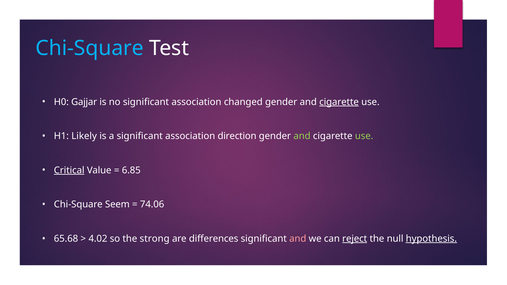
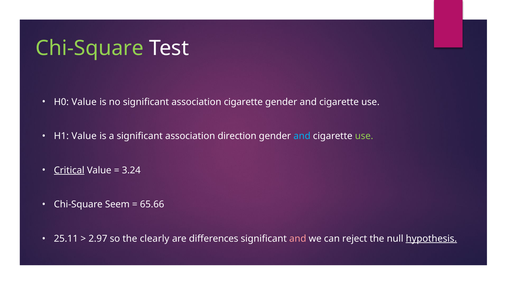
Chi-Square colour: light blue -> light green (90, 48)
H0 Gajjar: Gajjar -> Value (84, 102)
association changed: changed -> cigarette (243, 102)
cigarette underline: present -> none (339, 102)
H1 Likely: Likely -> Value (84, 136)
and colour: light green -> light blue (302, 136)
6.85: 6.85 -> 3.24 (131, 170)
74.06: 74.06 -> 65.66 (152, 205)
65.68: 65.68 -> 25.11 (66, 239)
4.02: 4.02 -> 2.97 (98, 239)
strong: strong -> clearly (155, 239)
reject underline: present -> none (355, 239)
